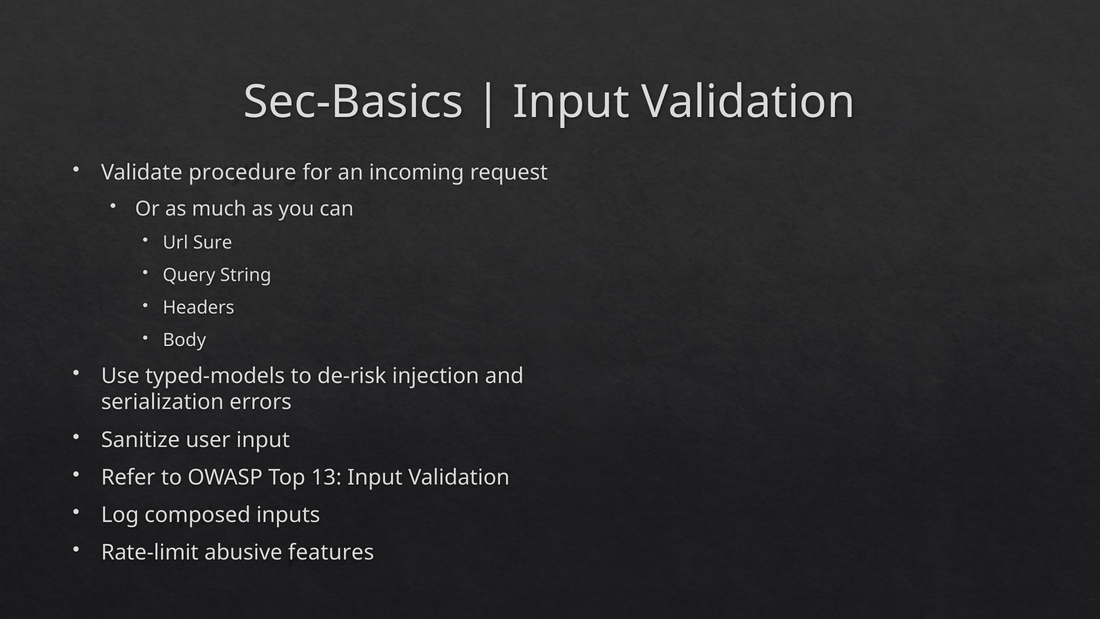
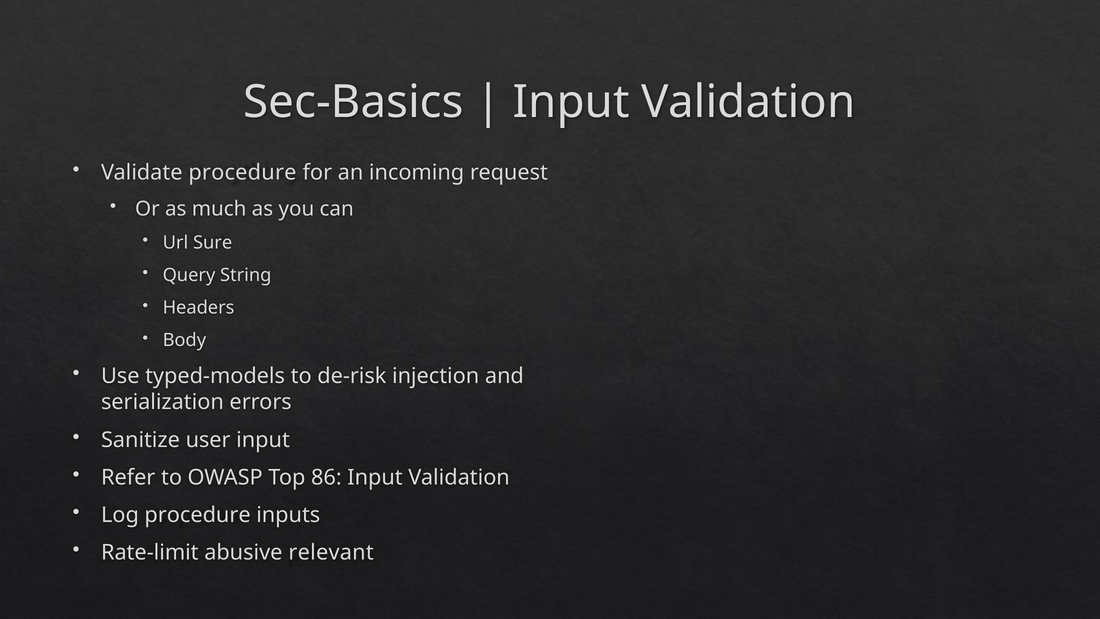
13: 13 -> 86 (326, 477)
Log composed: composed -> procedure (198, 515)
features: features -> relevant (331, 552)
